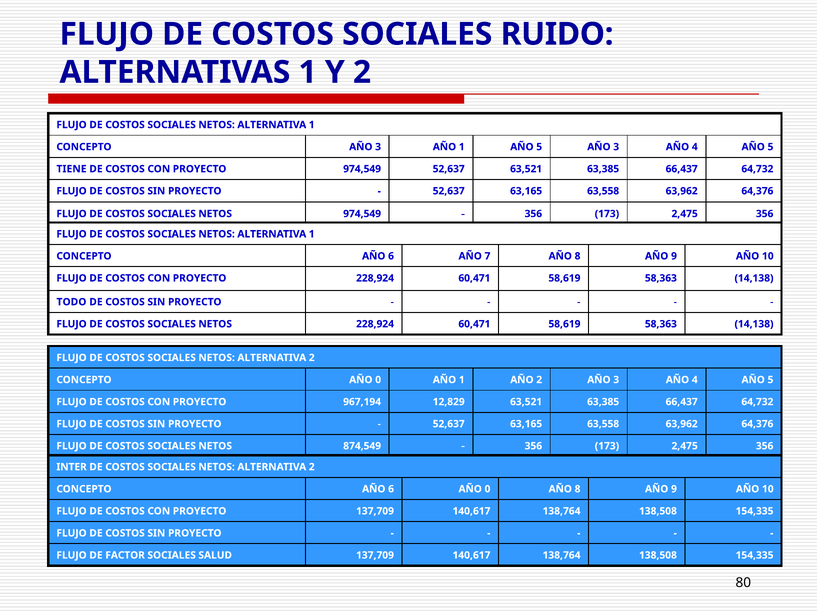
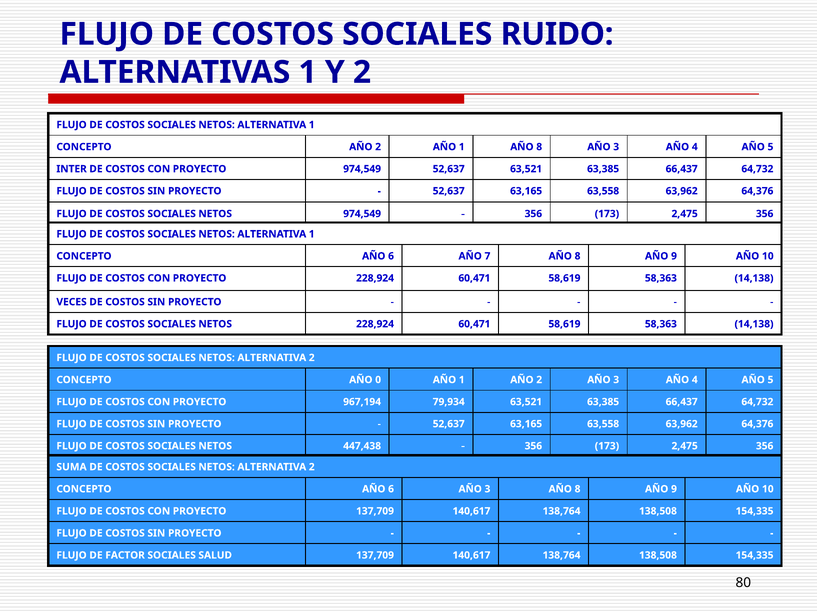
CONCEPTO AÑO 3: 3 -> 2 (378, 147)
1 AÑO 5: 5 -> 8 (539, 147)
TIENE: TIENE -> INTER (72, 169)
TODO: TODO -> VECES (72, 302)
12,829: 12,829 -> 79,934 (449, 402)
874,549: 874,549 -> 447,438 (362, 447)
INTER: INTER -> SUMA (72, 467)
6 AÑO 0: 0 -> 3 (487, 490)
